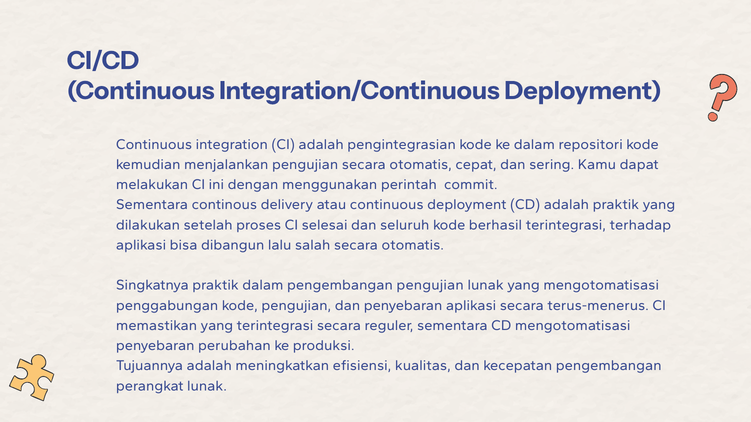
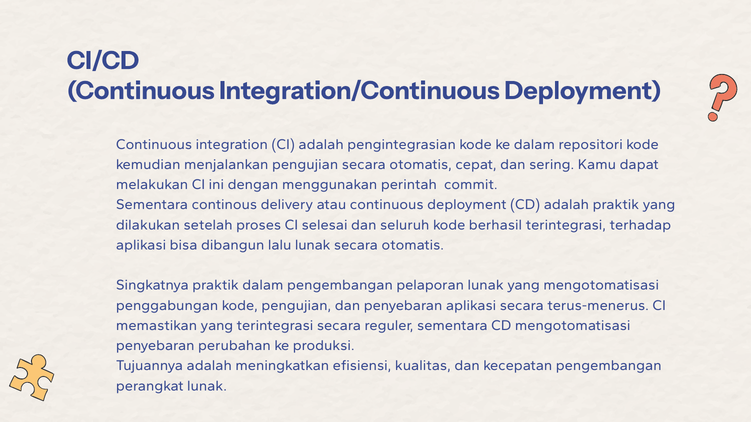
lalu salah: salah -> lunak (313, 245)
pengembangan pengujian: pengujian -> pelaporan (430, 285)
